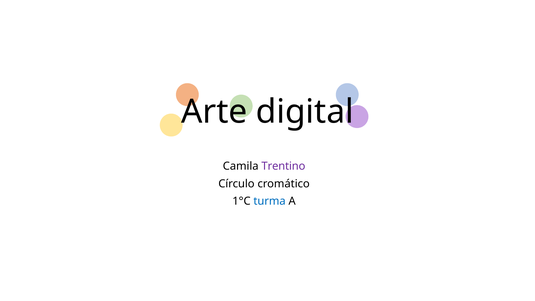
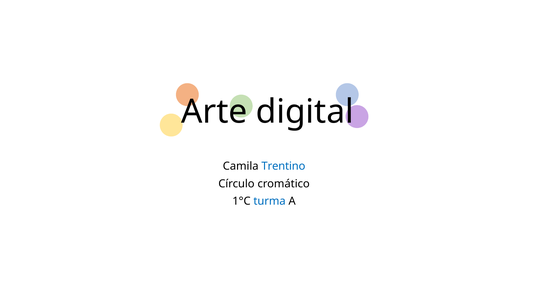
Trentino colour: purple -> blue (283, 166)
